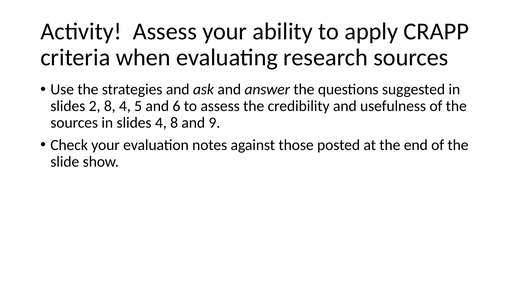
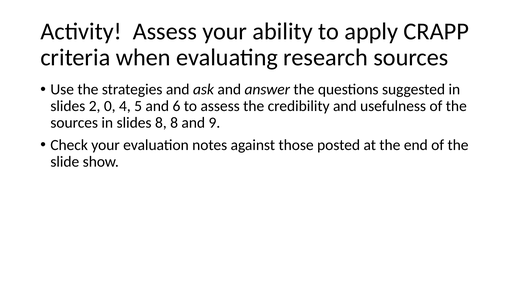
2 8: 8 -> 0 (110, 106)
slides 4: 4 -> 8 (161, 123)
